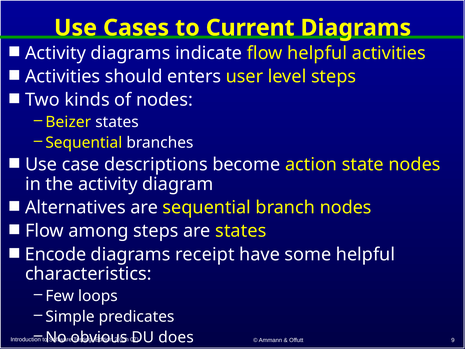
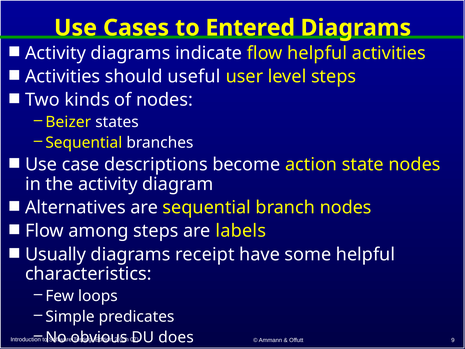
Current: Current -> Entered (250, 28)
enters: enters -> useful (194, 76)
are states: states -> labels (241, 231)
Encode: Encode -> Usually (56, 254)
